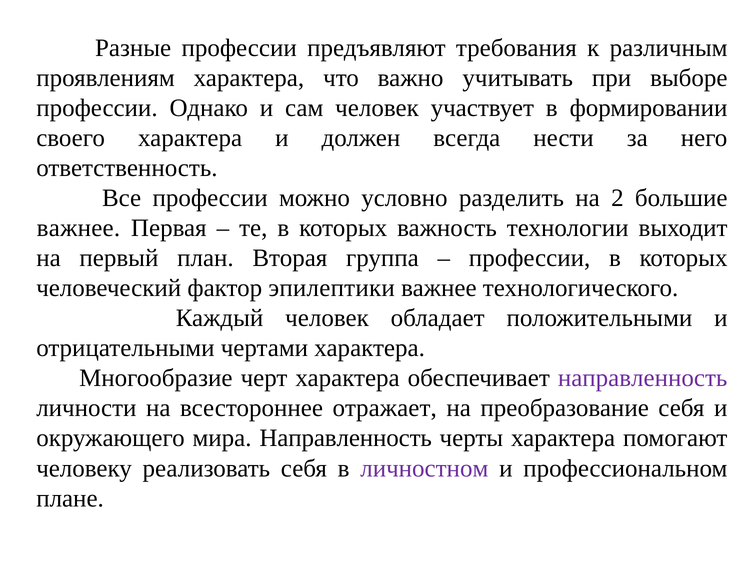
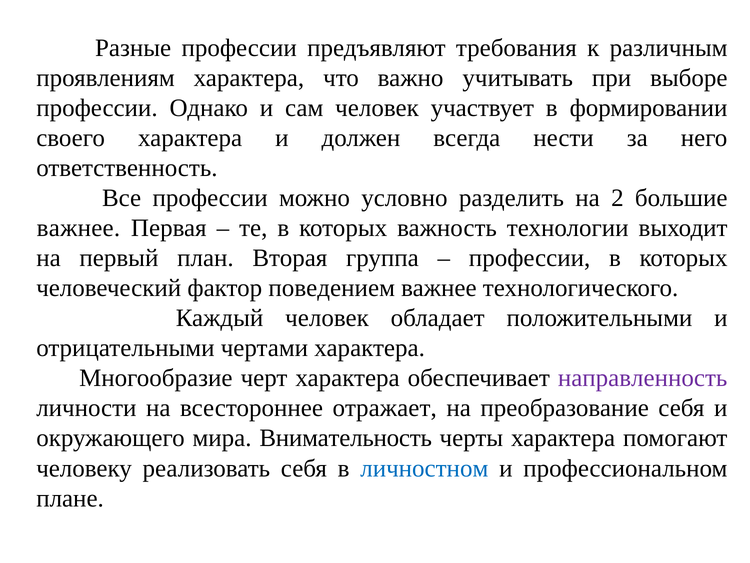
эпилептики: эпилептики -> поведением (332, 288)
мира Направленность: Направленность -> Внимательность (346, 438)
личностном colour: purple -> blue (424, 468)
